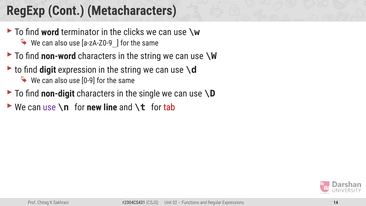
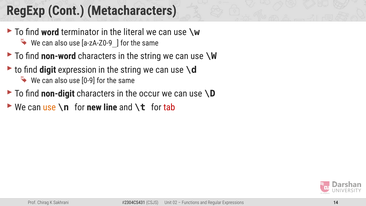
clicks: clicks -> literal (134, 32)
single: single -> occur (149, 94)
use colour: purple -> orange (49, 107)
